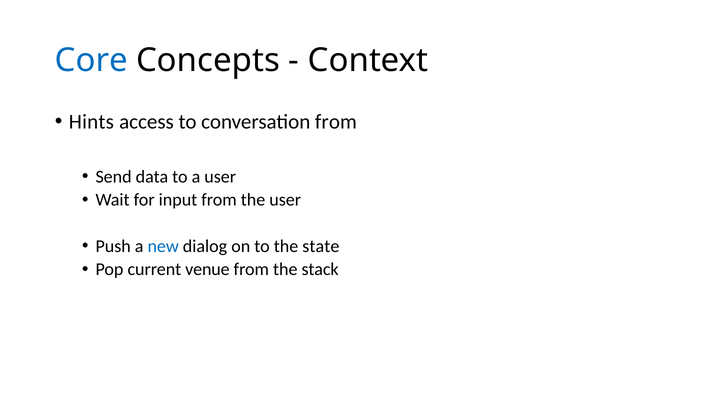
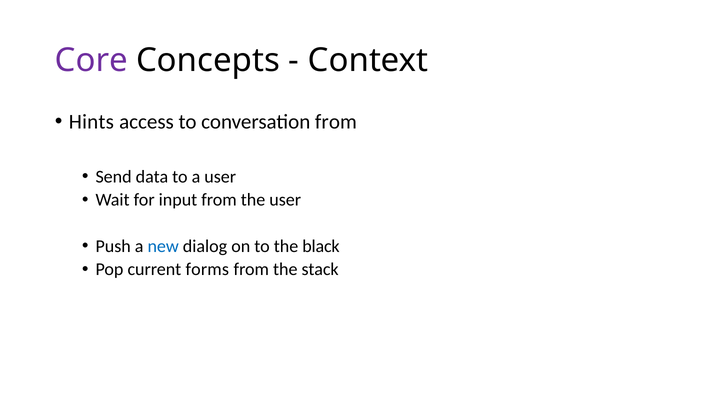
Core colour: blue -> purple (91, 61)
state: state -> black (321, 247)
venue: venue -> forms (207, 270)
